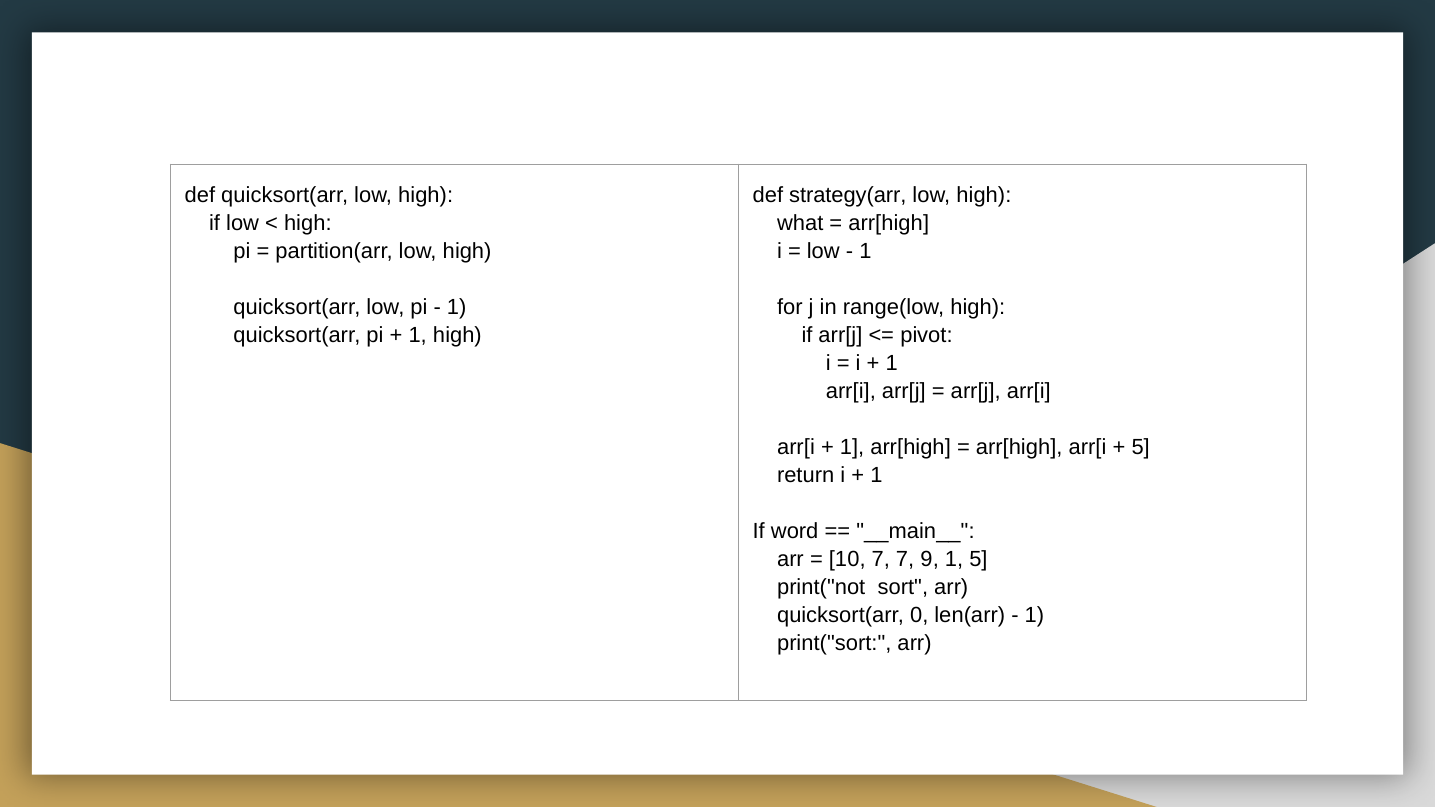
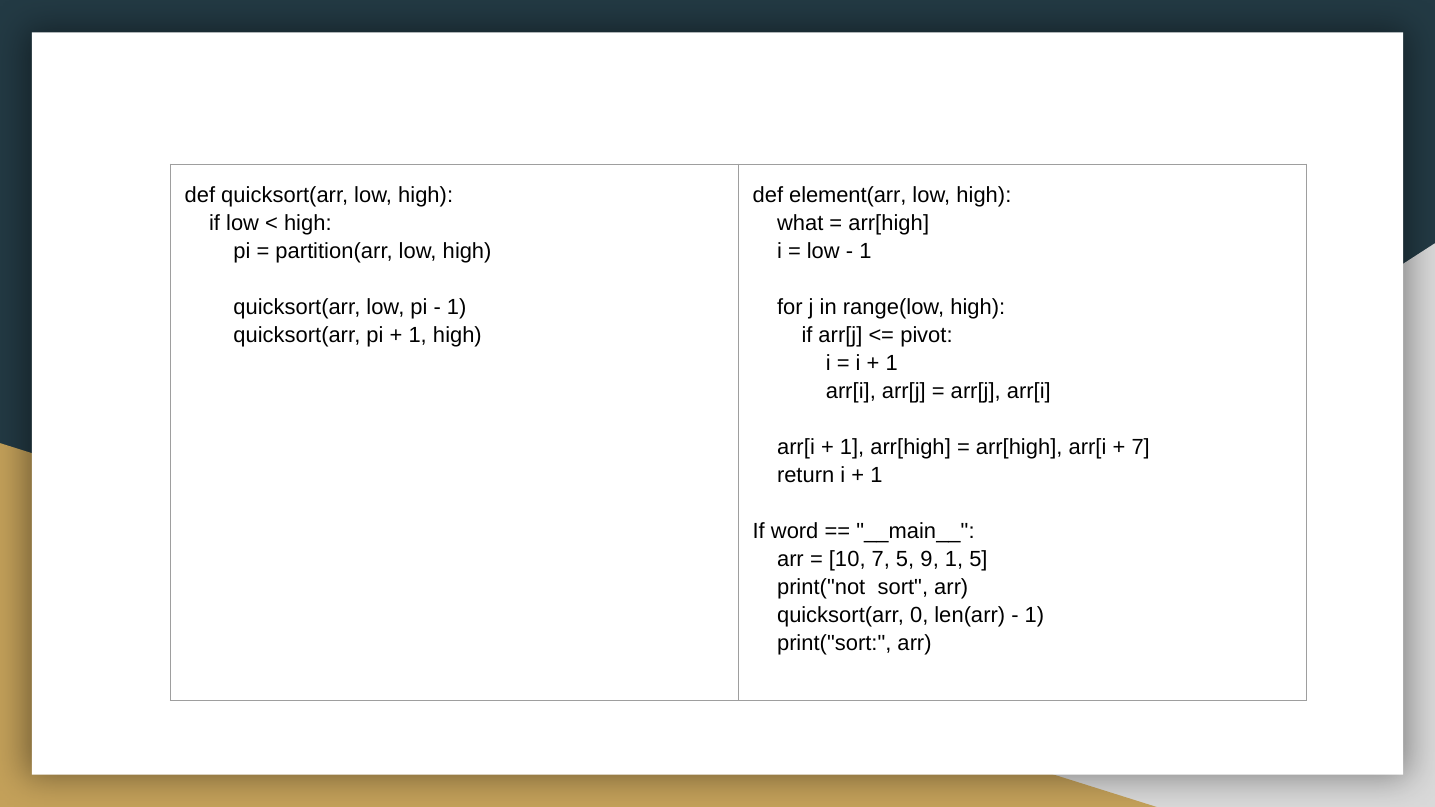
strategy(arr: strategy(arr -> element(arr (848, 195)
5: 5 -> 7 (1141, 447)
7 7: 7 -> 5 (905, 559)
